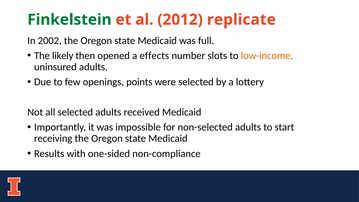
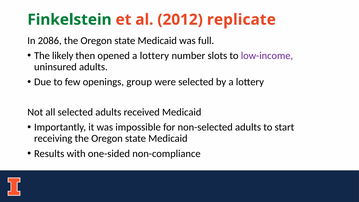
2002: 2002 -> 2086 (50, 41)
opened a effects: effects -> lottery (154, 56)
low-income colour: orange -> purple (267, 56)
points: points -> group (139, 82)
